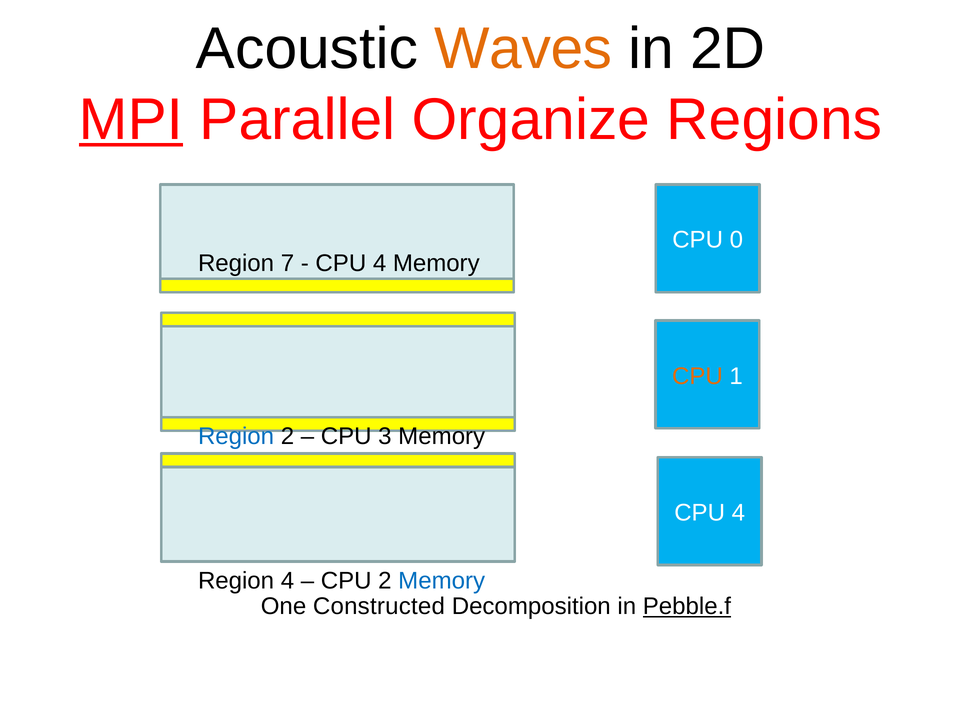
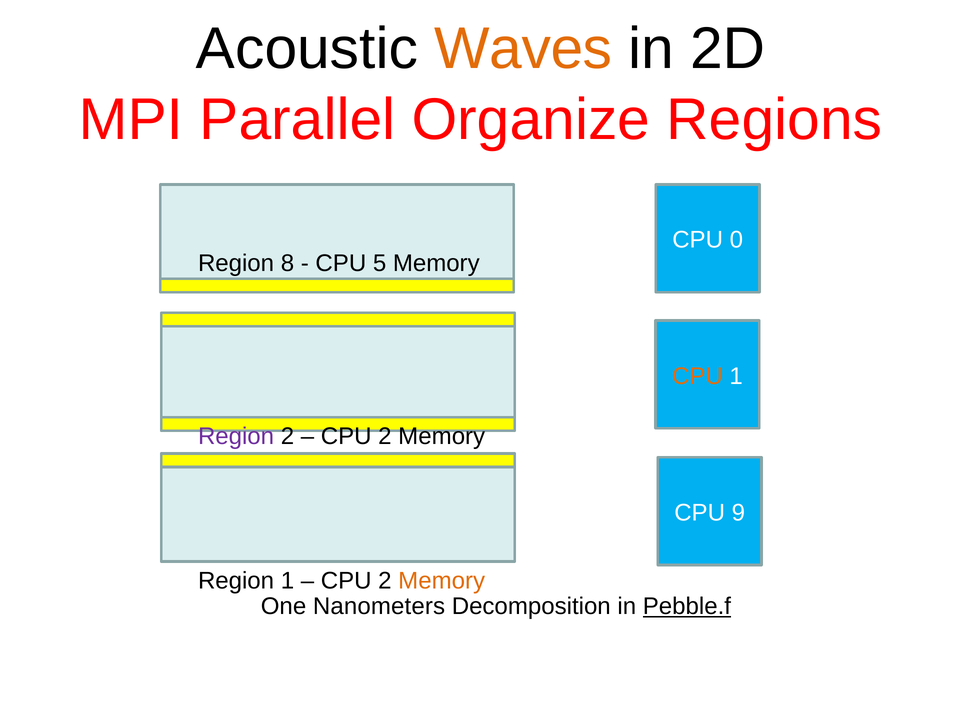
MPI underline: present -> none (131, 120)
7: 7 -> 8 (288, 263)
4: 4 -> 5 (380, 263)
Region colour: blue -> purple (236, 436)
3: 3 -> 2 (385, 436)
4: 4 -> 9 (738, 512)
Region 4: 4 -> 1 (288, 580)
Memory colour: blue -> orange (442, 580)
Constructed: Constructed -> Nanometers (379, 606)
